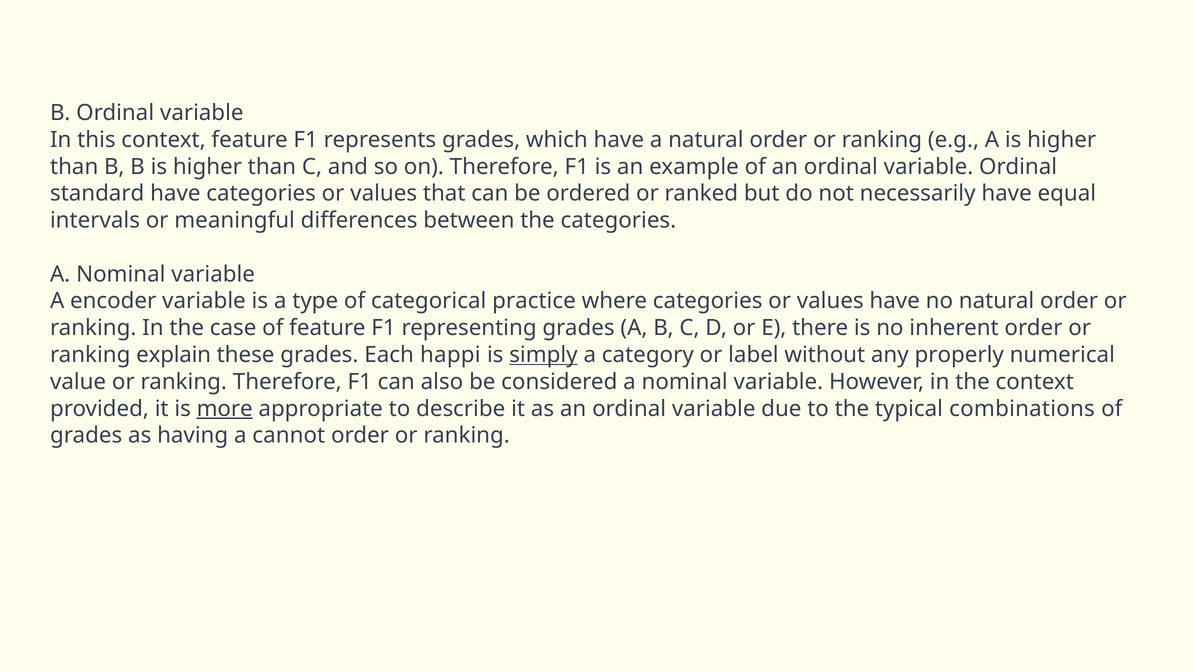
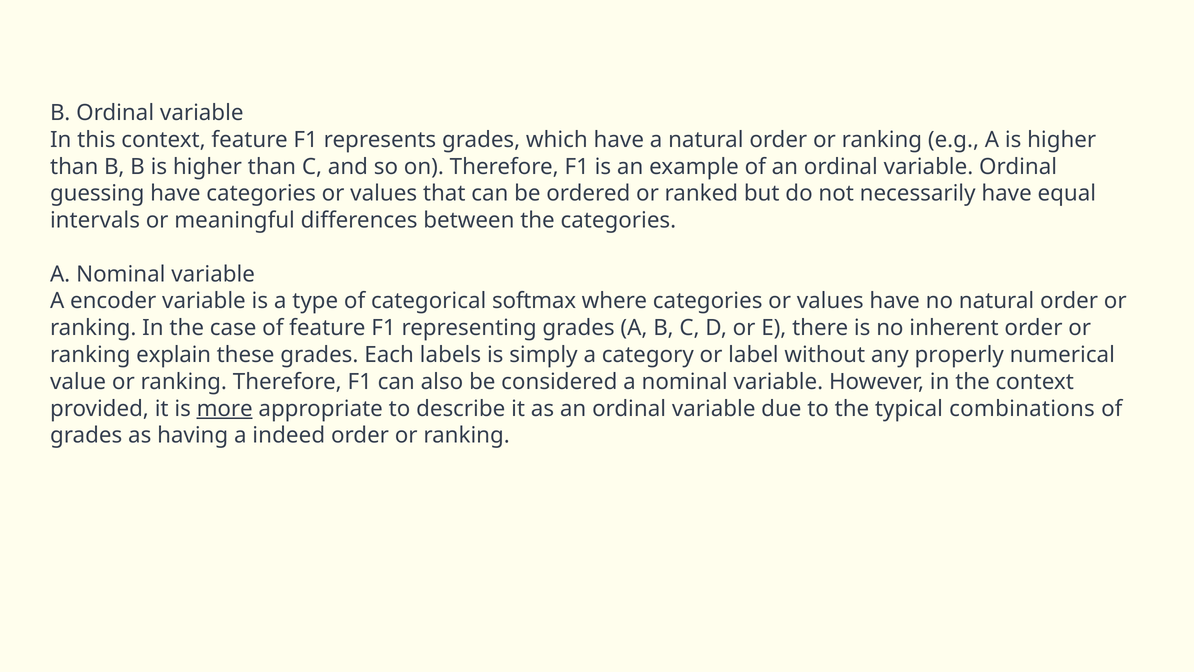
standard: standard -> guessing (97, 193)
practice: practice -> softmax (534, 301)
happi: happi -> labels (450, 355)
simply underline: present -> none (543, 355)
cannot: cannot -> indeed (289, 435)
